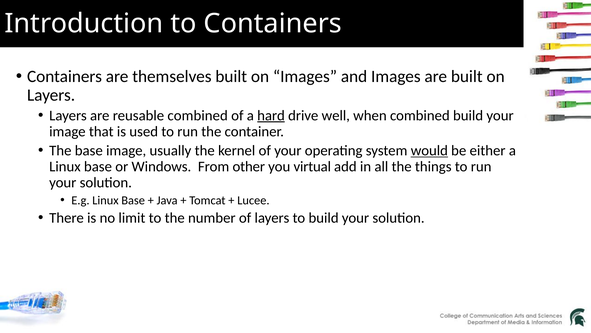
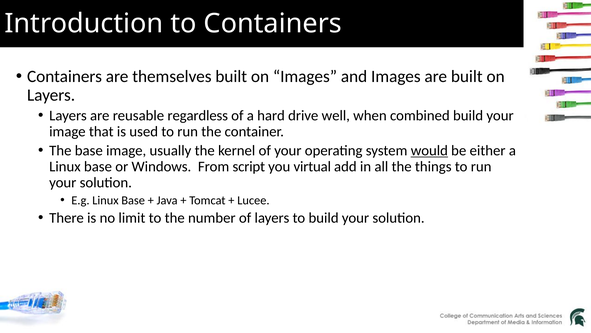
reusable combined: combined -> regardless (198, 115)
hard underline: present -> none (271, 115)
other: other -> script (249, 166)
